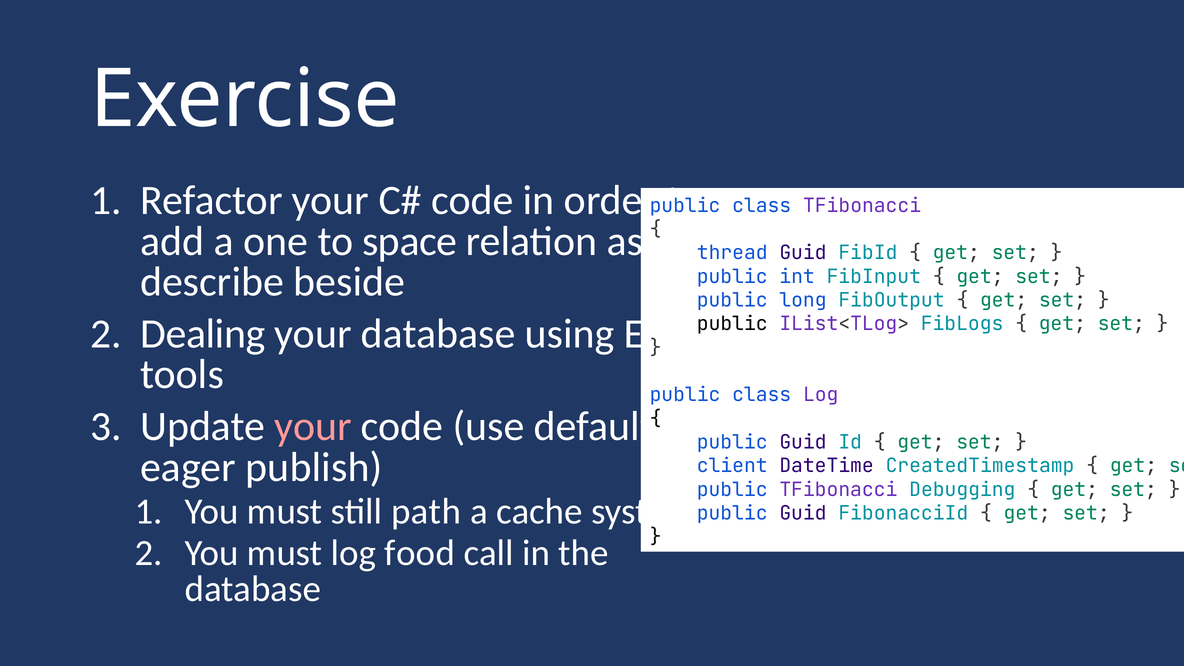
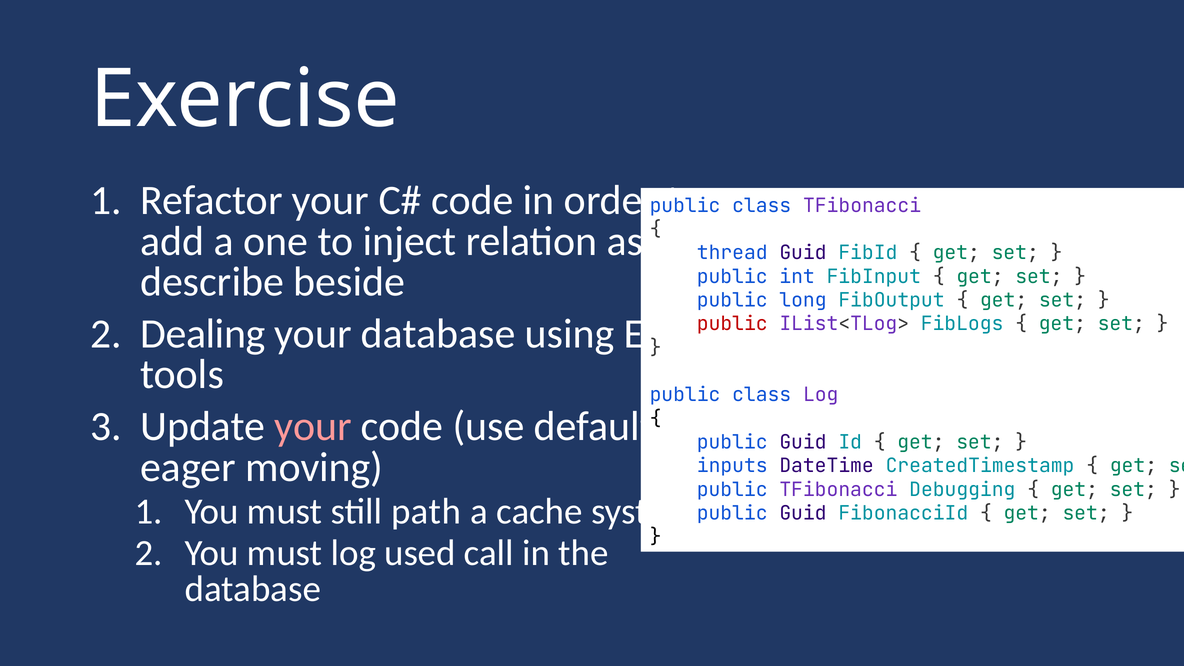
space: space -> inject (410, 241)
public colour: black -> red (732, 324)
publish: publish -> moving (314, 467)
client: client -> inputs (732, 466)
food: food -> used (420, 553)
